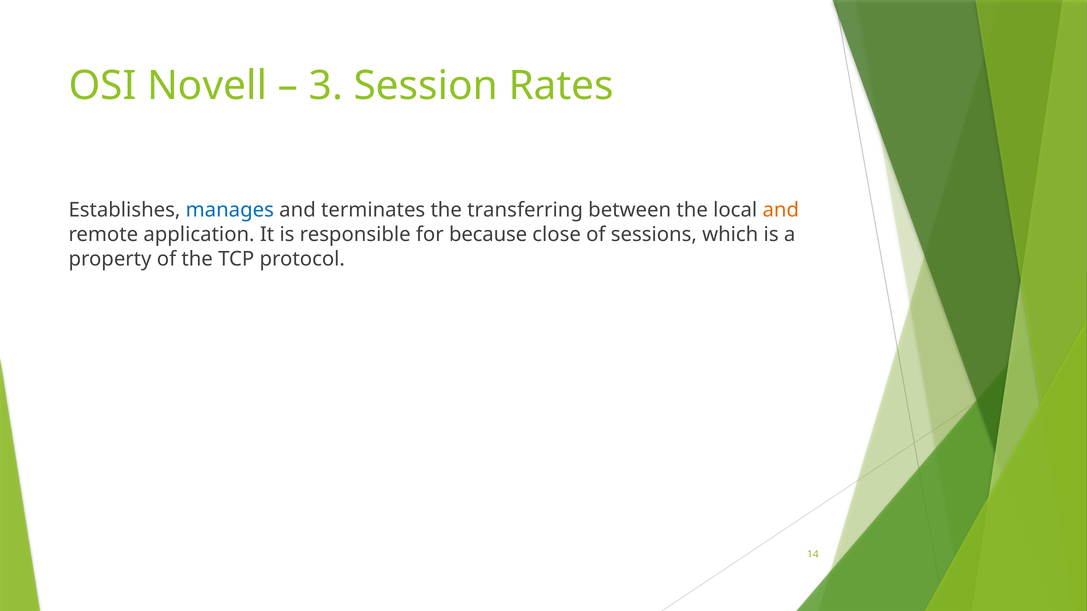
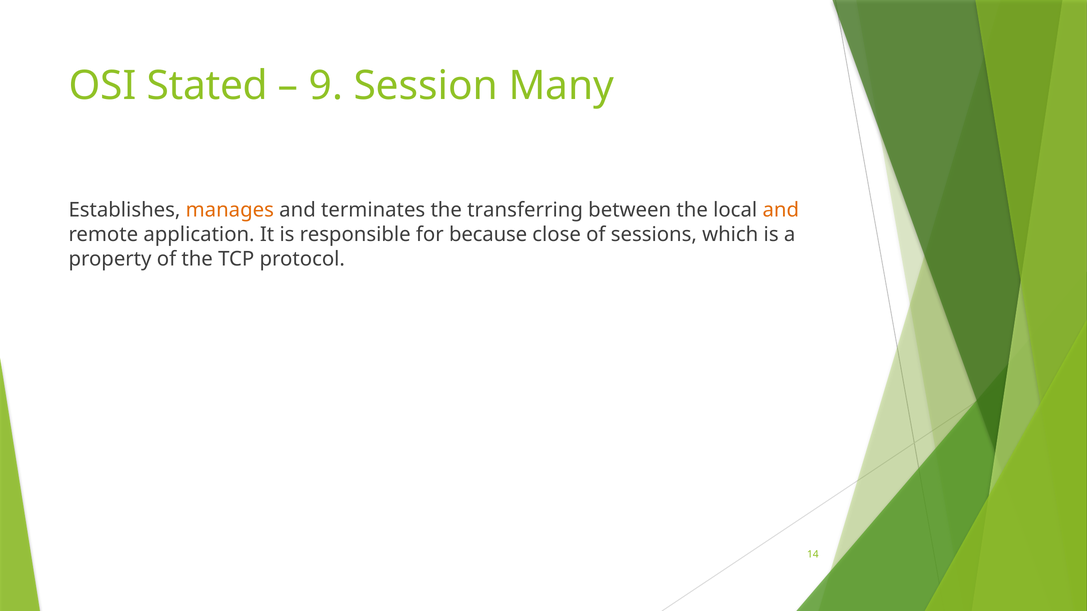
Novell: Novell -> Stated (207, 86)
3: 3 -> 9 (326, 86)
Rates: Rates -> Many (561, 86)
manages colour: blue -> orange (230, 210)
